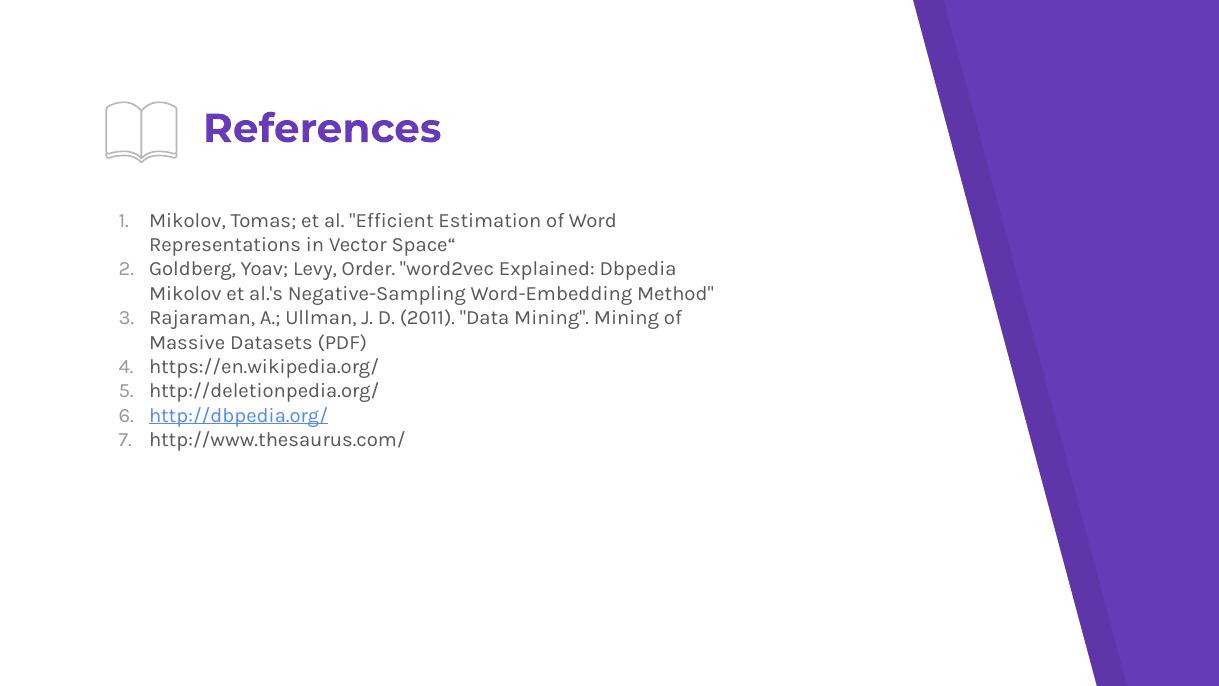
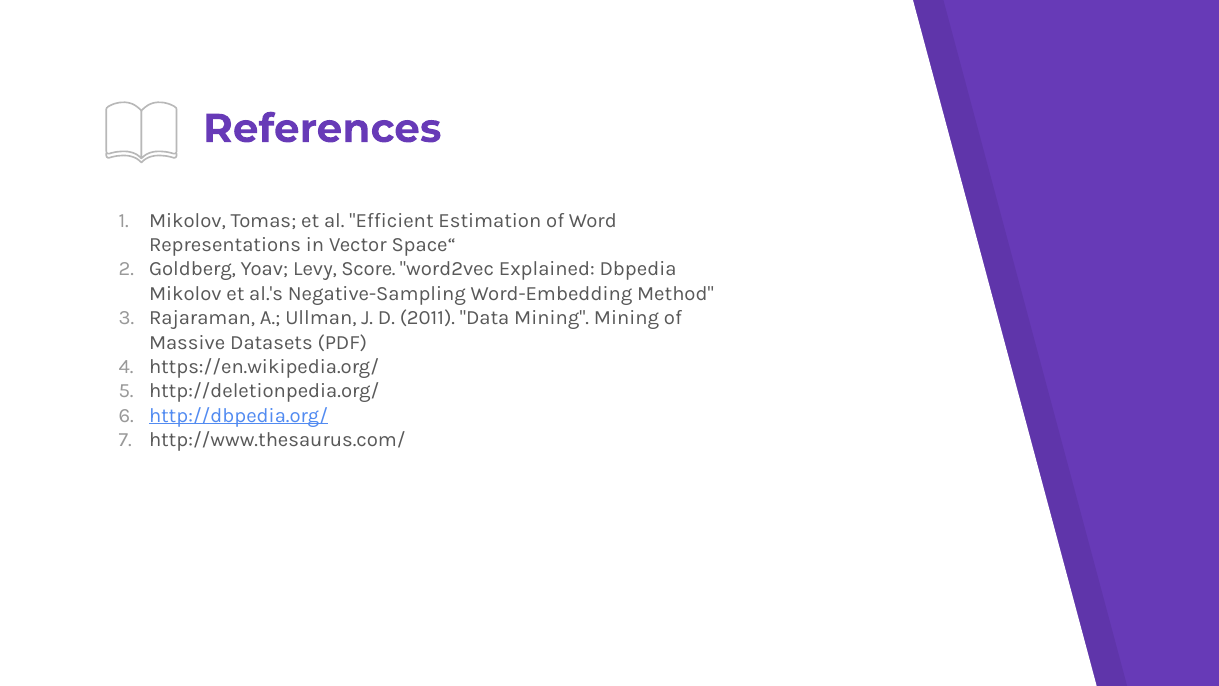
Order: Order -> Score (368, 269)
